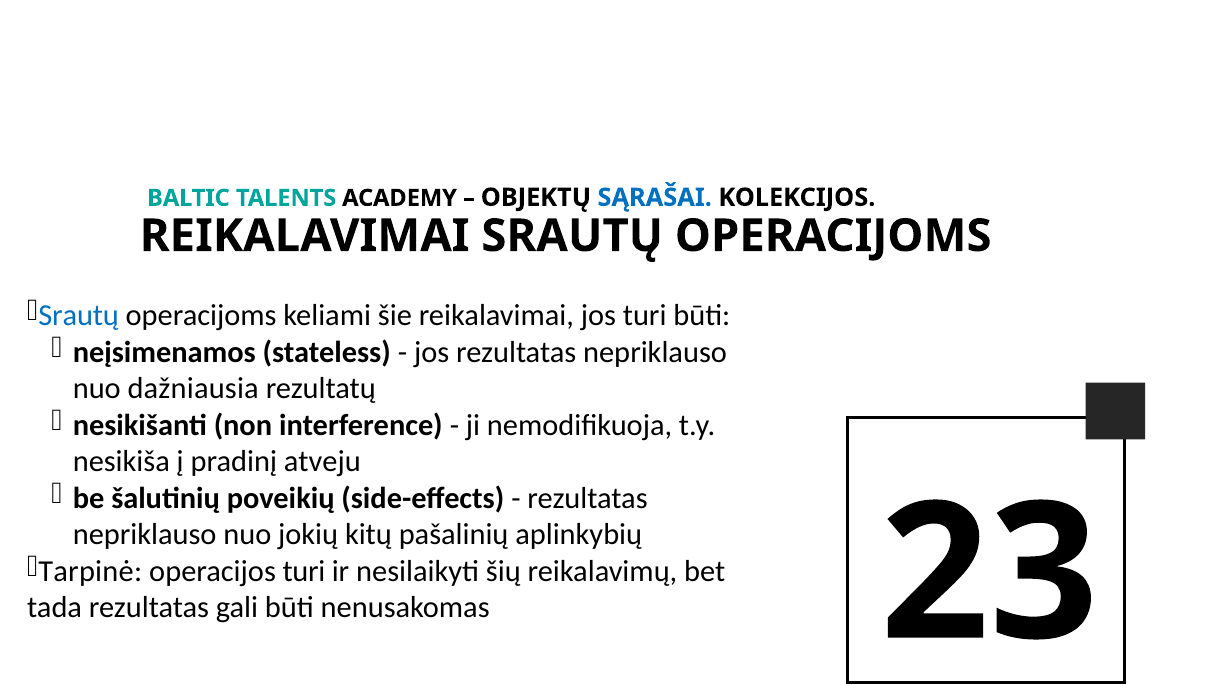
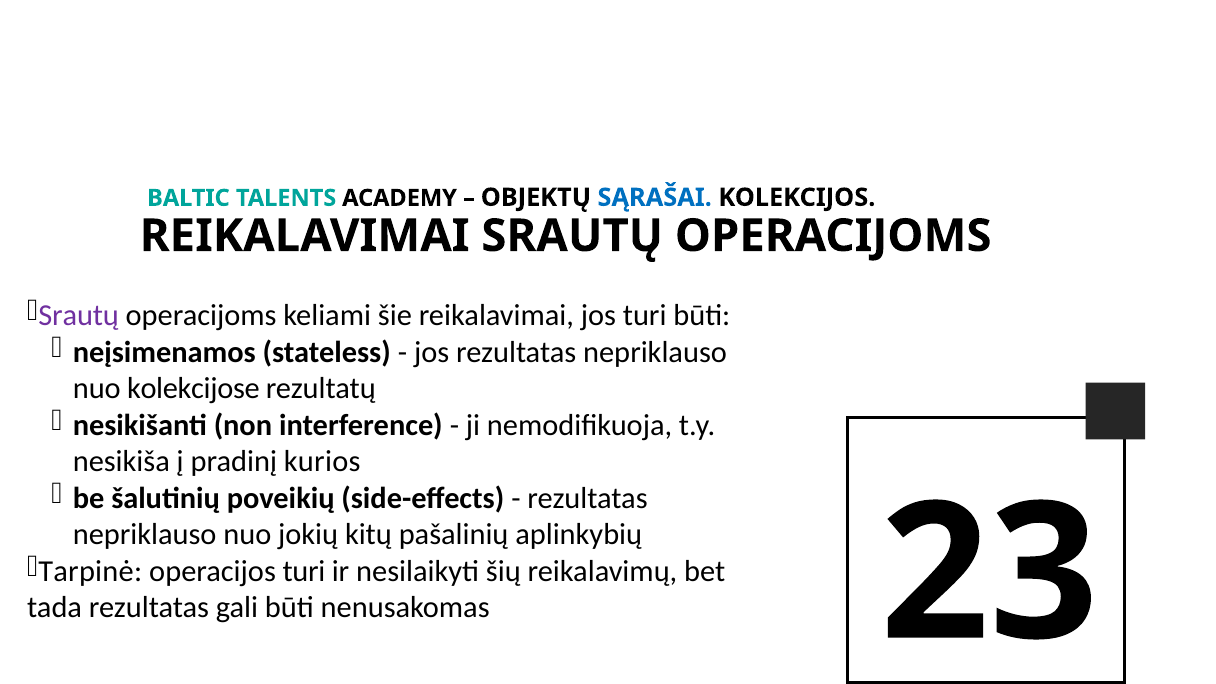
Srautų colour: blue -> purple (79, 316)
dažniausia: dažniausia -> kolekcijose (193, 389)
atveju: atveju -> kurios (322, 462)
